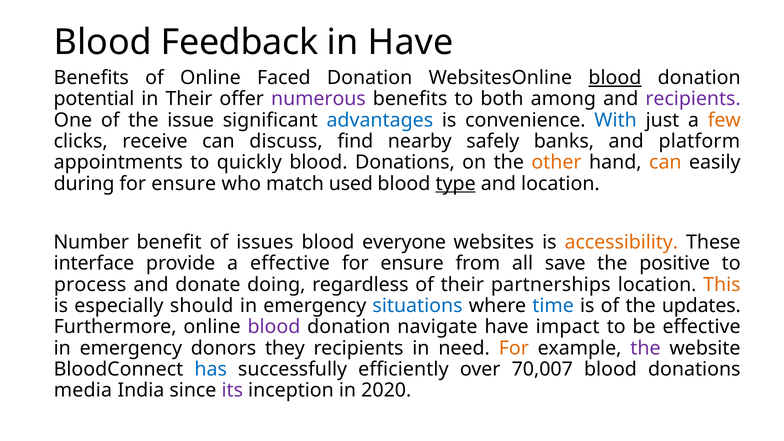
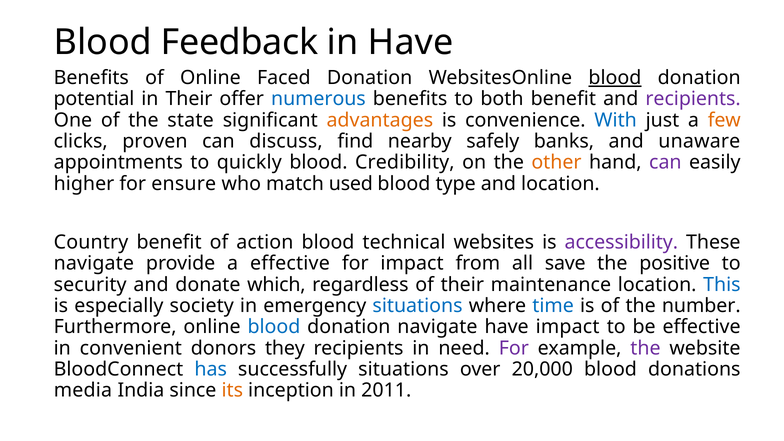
numerous colour: purple -> blue (318, 99)
both among: among -> benefit (563, 99)
issue: issue -> state (191, 120)
advantages colour: blue -> orange (380, 120)
receive: receive -> proven (155, 141)
platform: platform -> unaware (699, 141)
Donations: Donations -> Credibility (405, 162)
can colour: orange -> purple (665, 162)
during: during -> higher (84, 184)
type underline: present -> none (456, 184)
Number: Number -> Country (91, 242)
issues: issues -> action (265, 242)
everyone: everyone -> technical (404, 242)
accessibility colour: orange -> purple (621, 242)
interface: interface -> navigate (94, 263)
ensure: ensure -> impact (412, 263)
process: process -> security (90, 285)
doing: doing -> which (276, 285)
partnerships: partnerships -> maintenance (551, 285)
This colour: orange -> blue (722, 285)
should: should -> society (202, 306)
updates: updates -> number (701, 306)
blood colour: purple -> blue (274, 327)
emergency: emergency -> convenient (131, 348)
For colour: orange -> purple (514, 348)
successfully efficiently: efficiently -> situations (403, 369)
70,007: 70,007 -> 20,000 (542, 369)
its colour: purple -> orange (232, 390)
2020: 2020 -> 2011 (386, 390)
